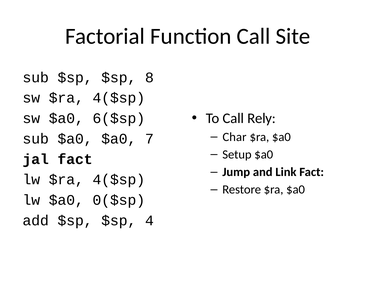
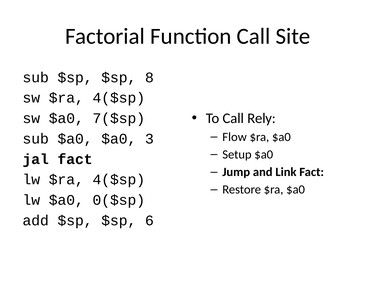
6($sp: 6($sp -> 7($sp (119, 118)
Char: Char -> Flow (235, 137)
7: 7 -> 3 (150, 139)
4: 4 -> 6 (150, 221)
